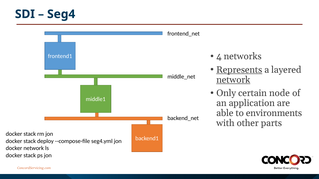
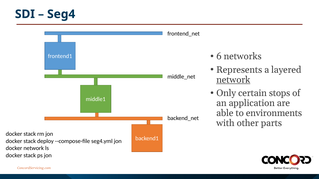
4: 4 -> 6 (219, 57)
Represents underline: present -> none (239, 70)
node: node -> stops (280, 93)
